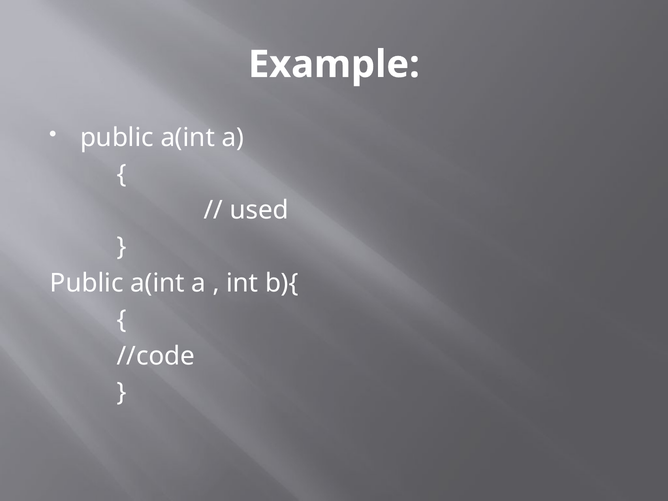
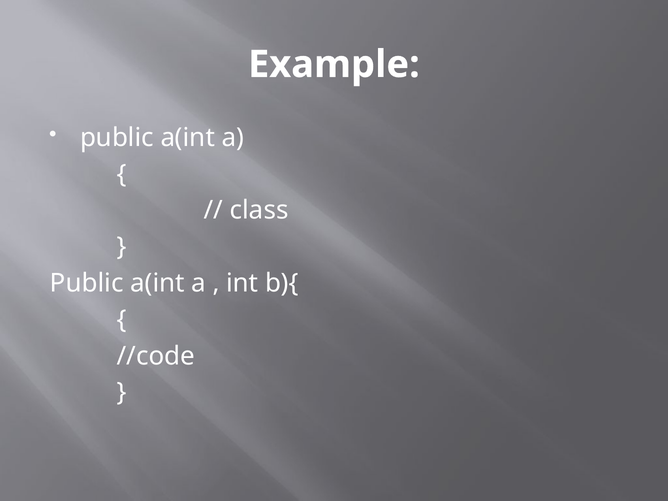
used: used -> class (259, 210)
